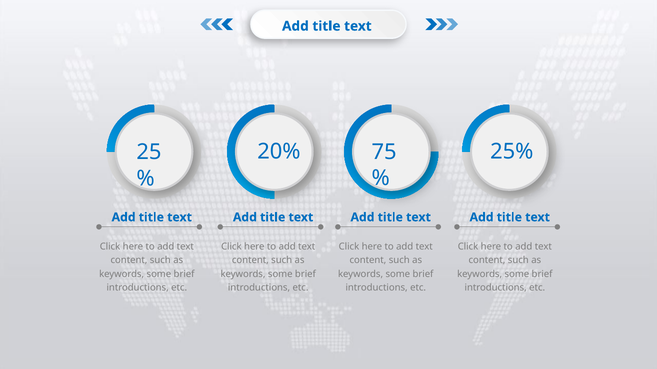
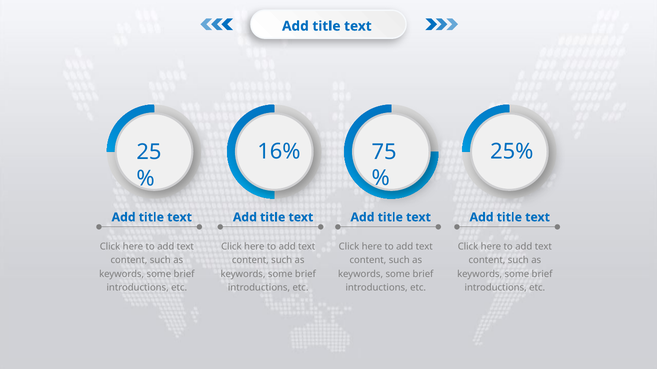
20%: 20% -> 16% (279, 152)
